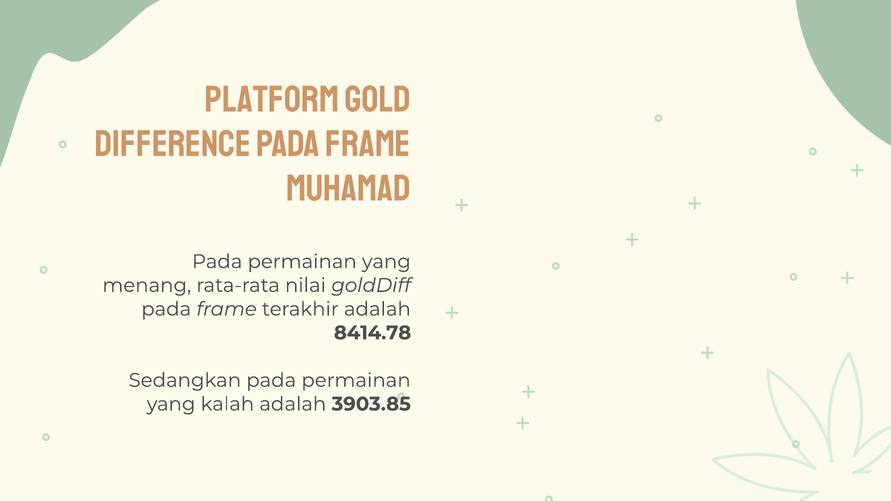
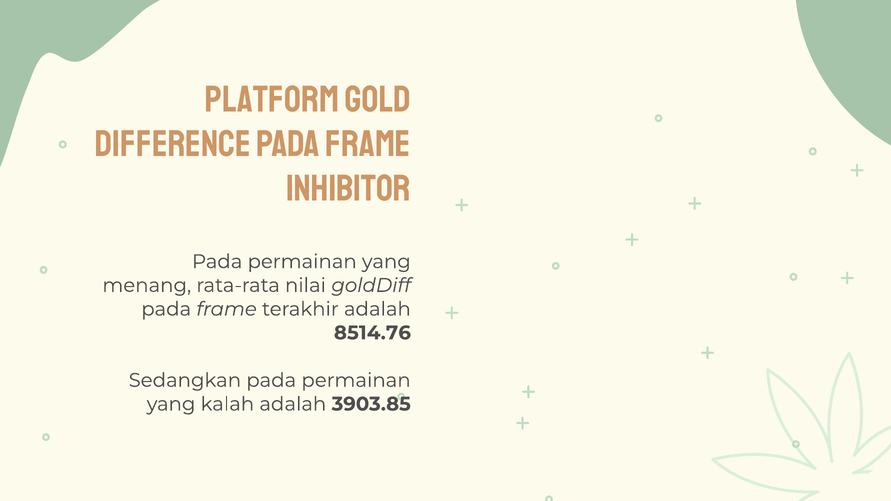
muhamad: muhamad -> inhibitor (348, 189)
8414.78: 8414.78 -> 8514.76 (372, 333)
